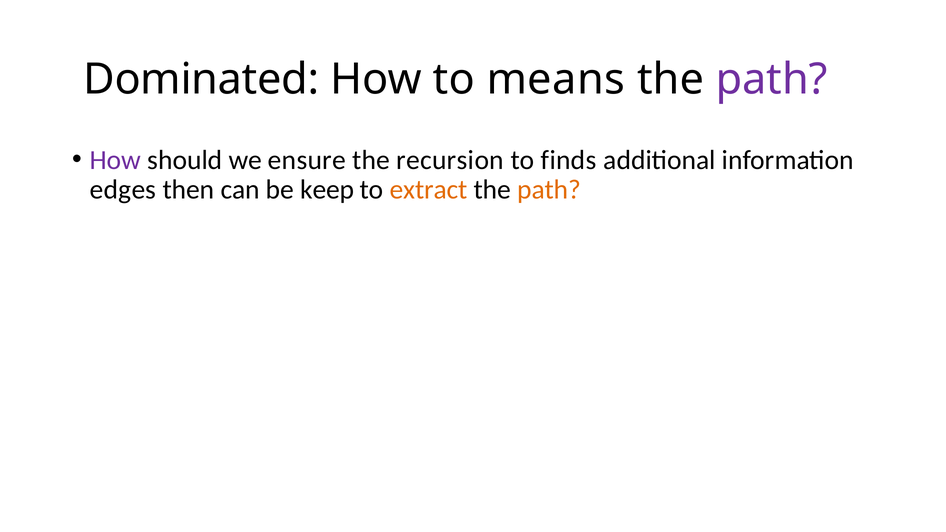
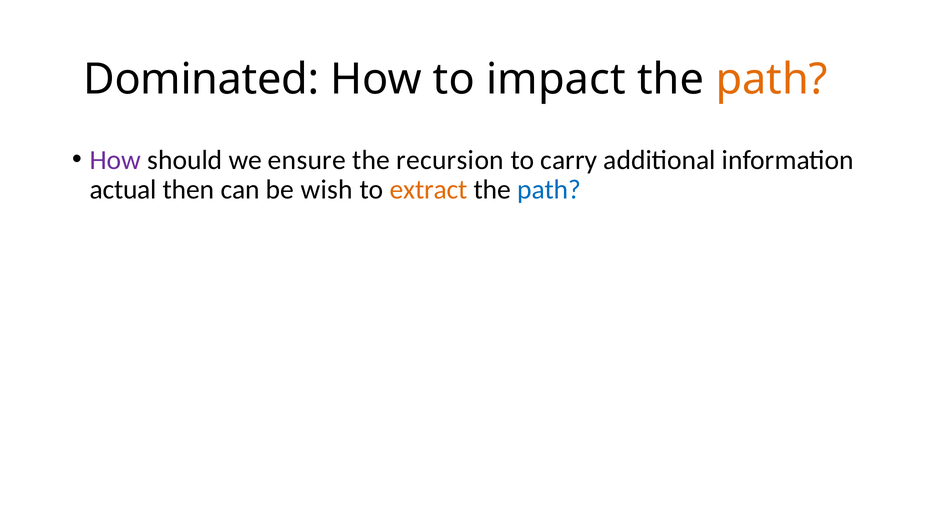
means: means -> impact (556, 79)
path colour: purple -> orange (772, 79)
finds: finds -> carry (569, 160)
edges: edges -> actual (123, 190)
keep: keep -> wish (327, 190)
path colour: orange -> blue (549, 190)
